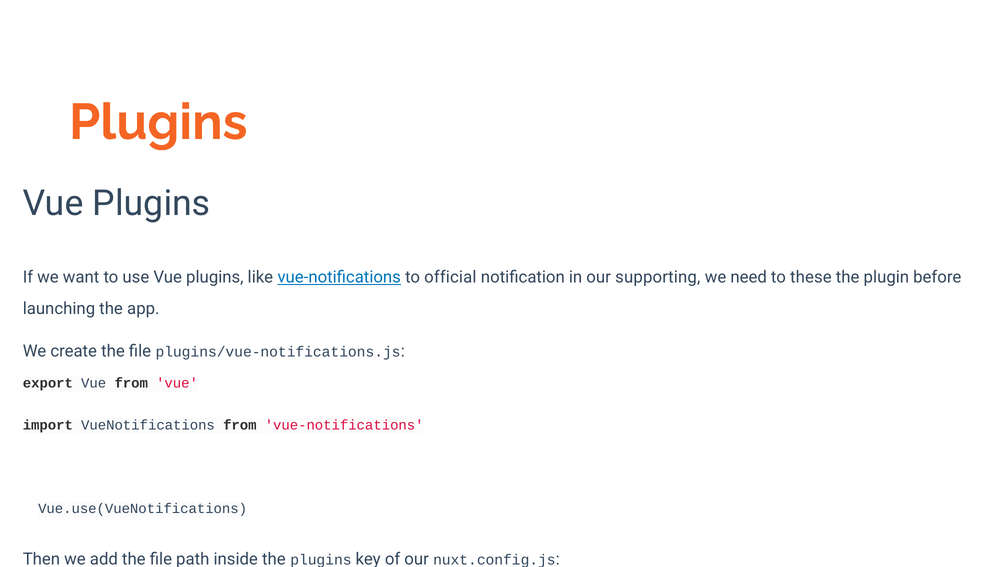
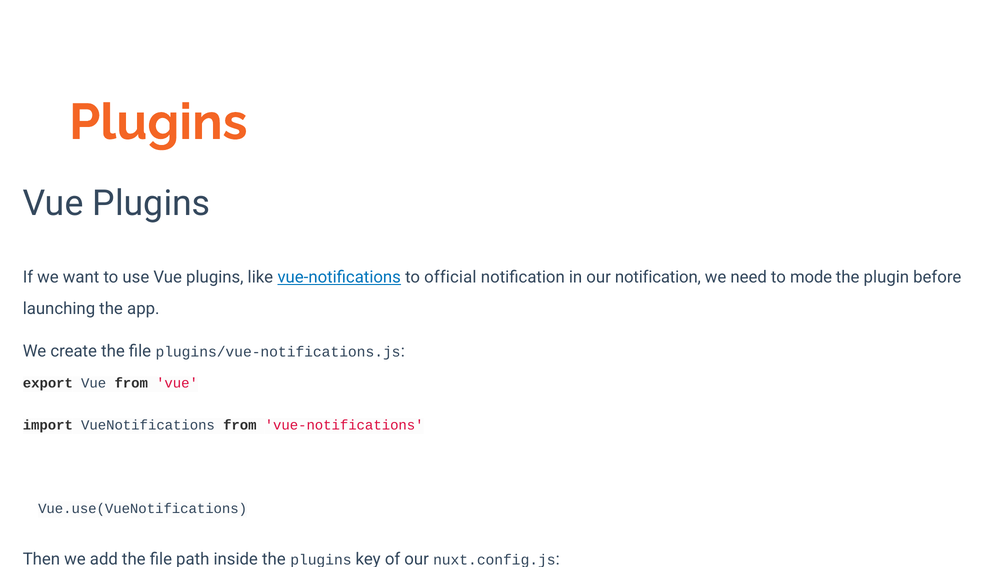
our supporting: supporting -> notification (658, 277)
these: these -> mode (811, 277)
